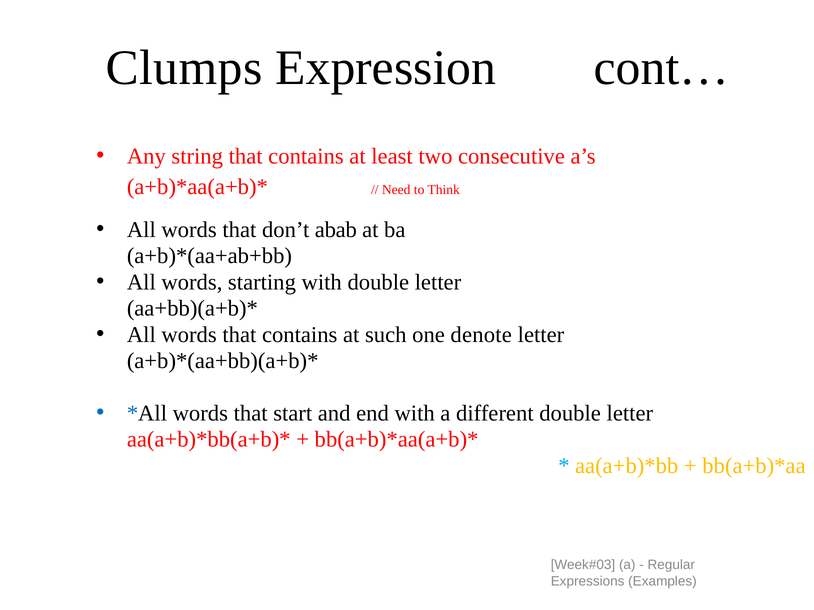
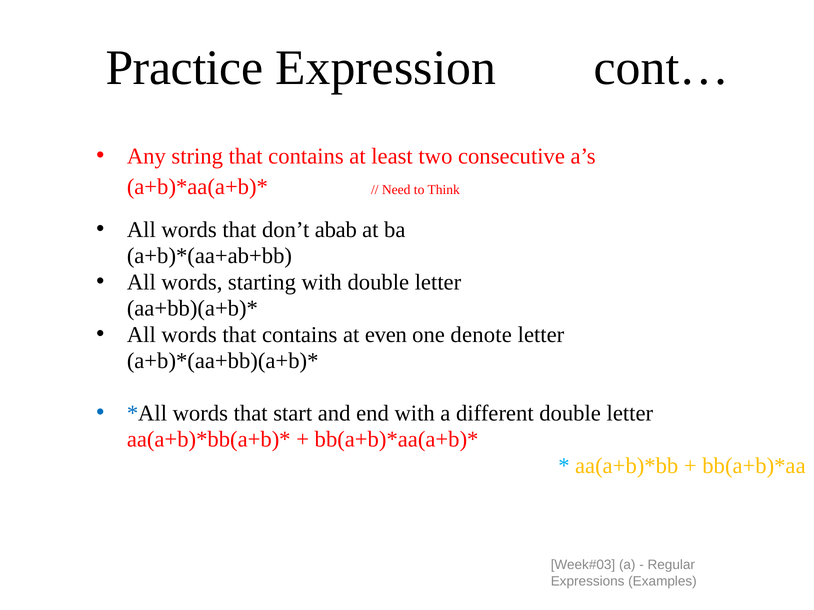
Clumps: Clumps -> Practice (184, 68)
such: such -> even (386, 335)
